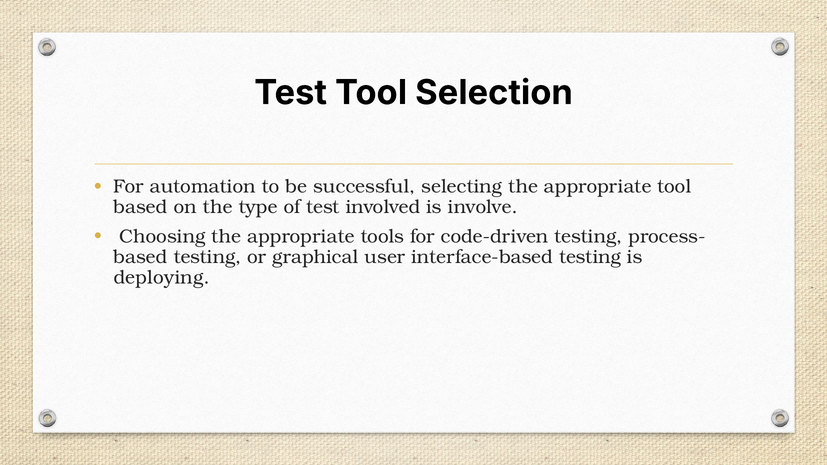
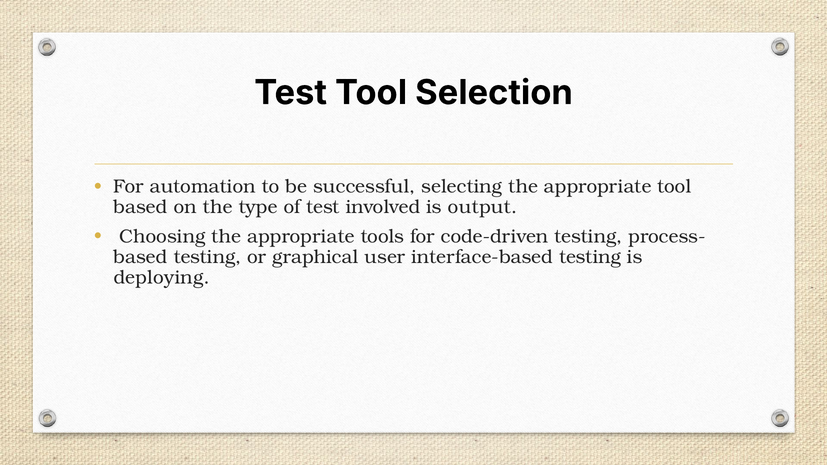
involve: involve -> output (483, 207)
